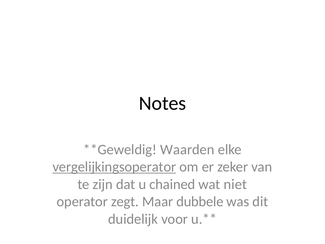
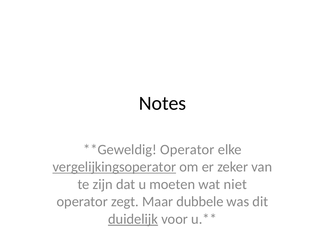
Waarden: Waarden -> Operator (187, 149)
u chained: chained -> moeten (172, 184)
duidelijk underline: none -> present (133, 219)
